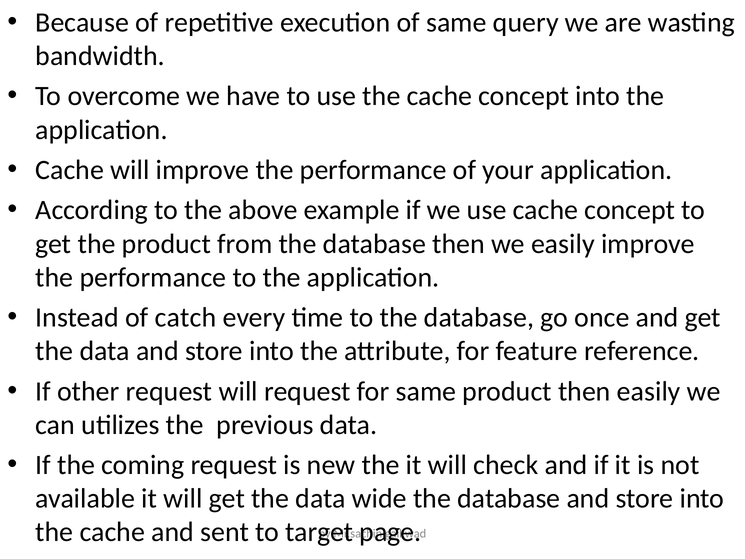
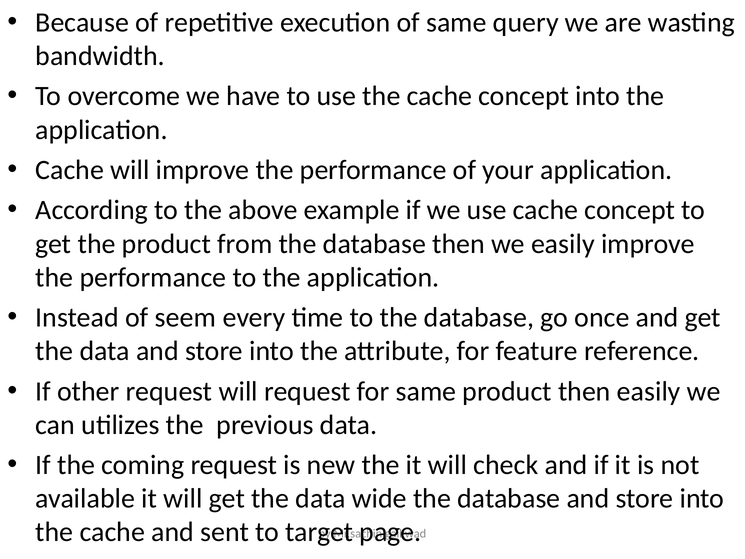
catch: catch -> seem (185, 317)
